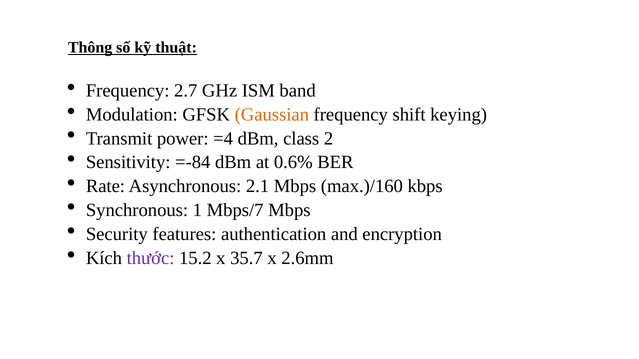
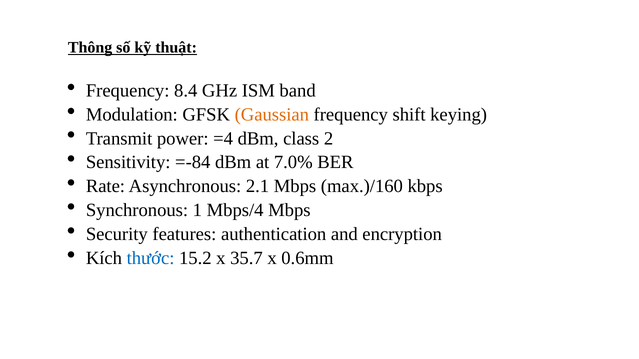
2.7: 2.7 -> 8.4 (186, 91)
0.6%: 0.6% -> 7.0% (293, 162)
Mbps/7: Mbps/7 -> Mbps/4 (235, 210)
thước colour: purple -> blue (151, 258)
2.6mm: 2.6mm -> 0.6mm (307, 258)
